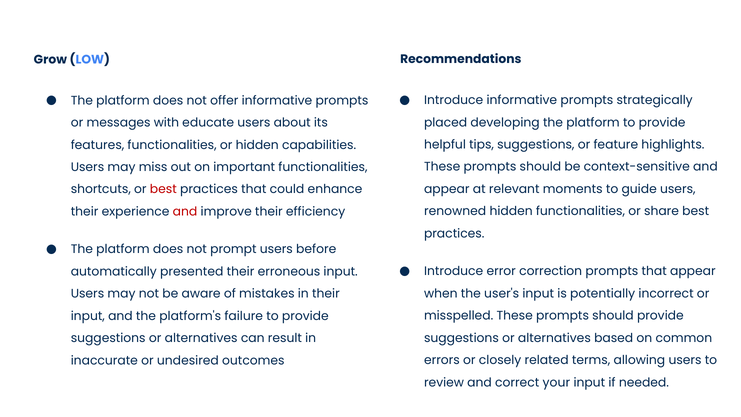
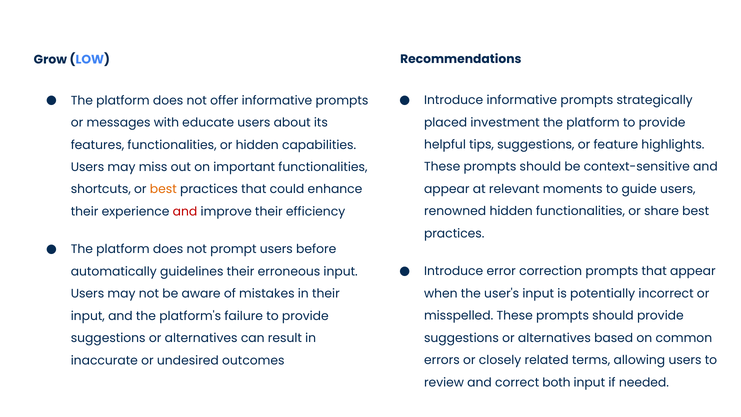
developing: developing -> investment (505, 122)
best colour: red -> orange (163, 189)
presented: presented -> guidelines (192, 271)
your: your -> both (556, 382)
